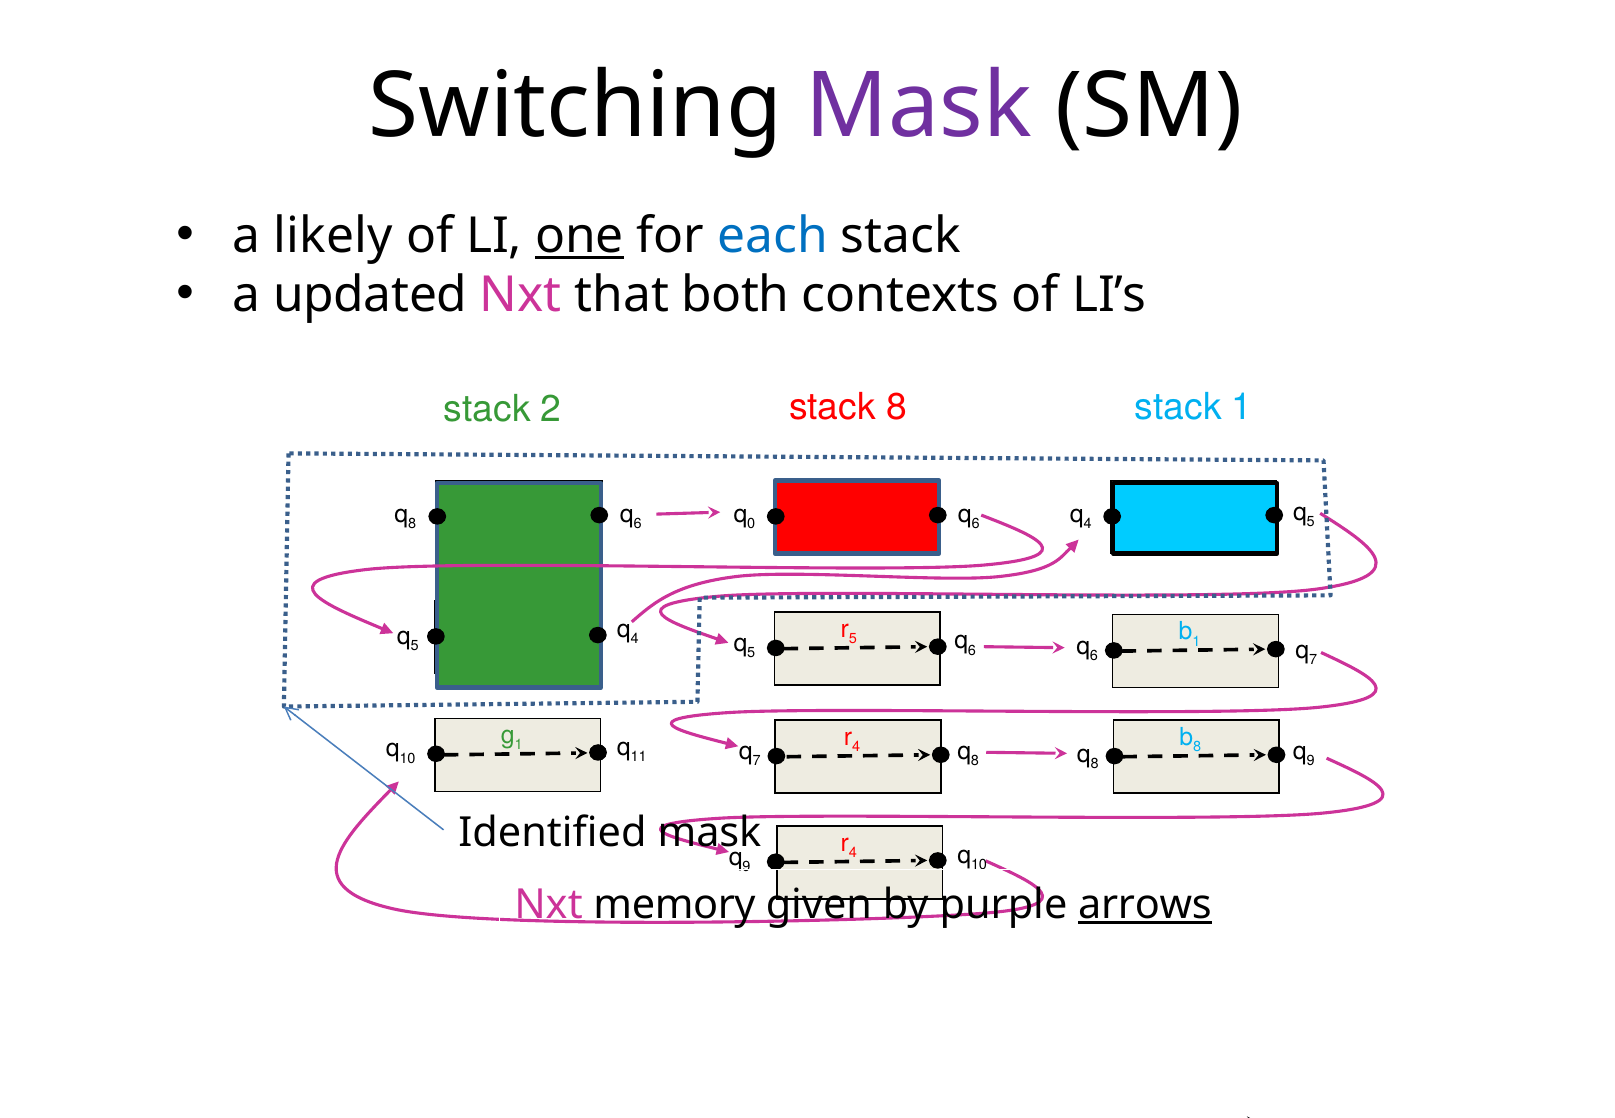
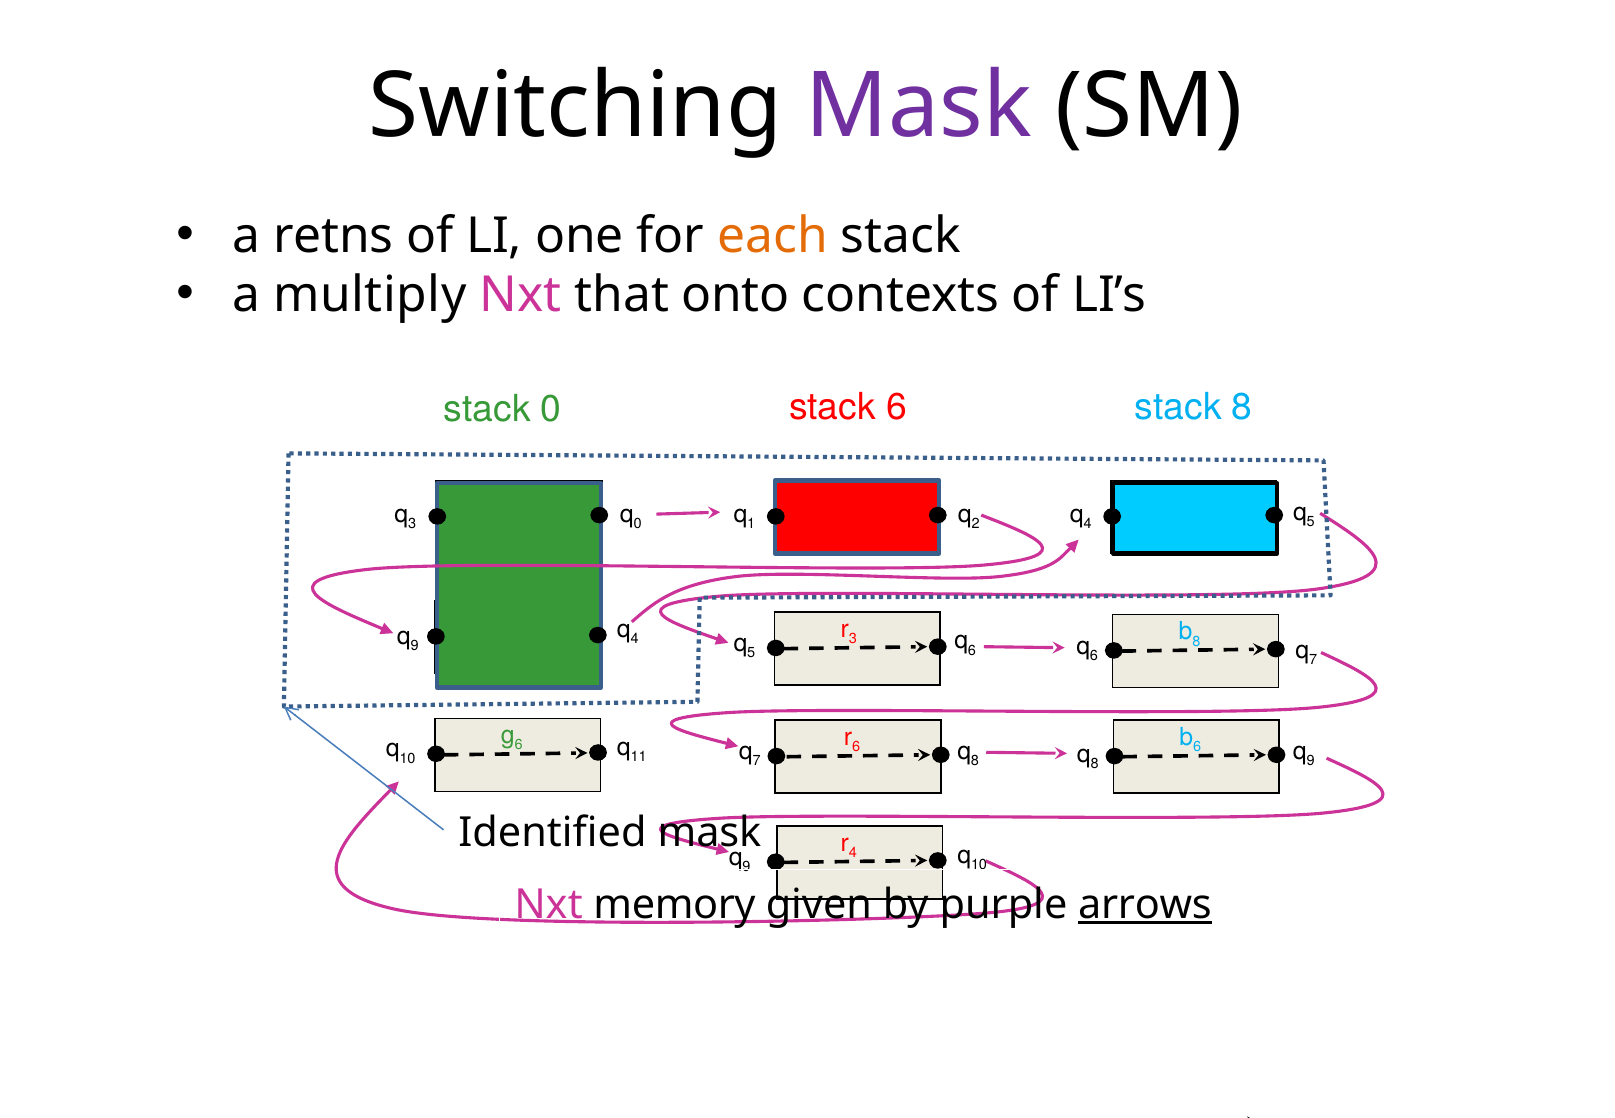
likely: likely -> retns (333, 236)
one underline: present -> none (579, 236)
each colour: blue -> orange (773, 236)
updated: updated -> multiply (370, 295)
both: both -> onto (736, 295)
stack 2: 2 -> 0 (551, 409)
stack 8: 8 -> 6 (897, 407)
stack 1: 1 -> 8 (1242, 407)
8: 8 -> 3 (412, 523)
6: 6 -> 0 (638, 523)
0: 0 -> 1 (751, 523)
6: 6 -> 2 (976, 523)
5: 5 -> 3 (853, 639)
1: 1 -> 8 (1196, 641)
5: 5 -> 9 (415, 646)
1: 1 -> 6 (519, 745)
4: 4 -> 6 (856, 747)
8: 8 -> 6 (1197, 747)
